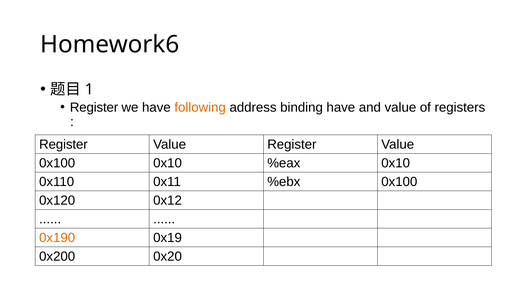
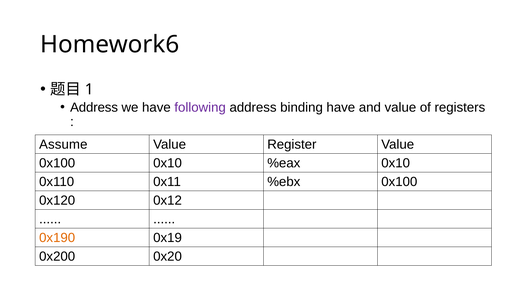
Register: Register -> Address (94, 108)
following colour: orange -> purple (200, 108)
Register: Register -> Assume (63, 145)
